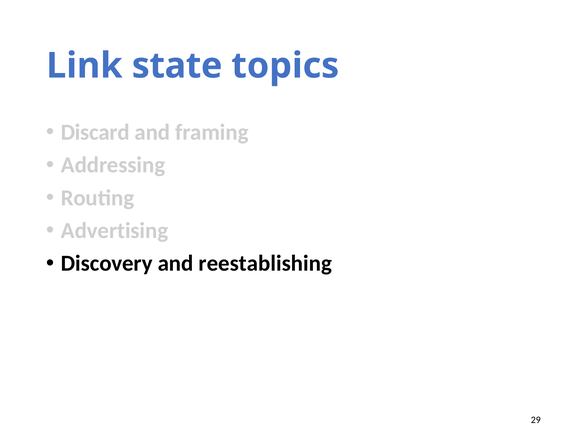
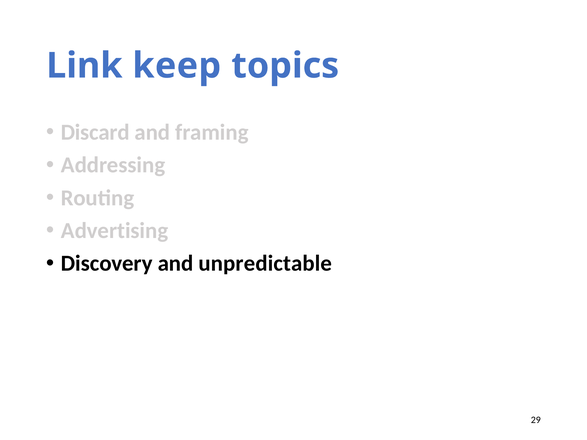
state: state -> keep (177, 66)
reestablishing: reestablishing -> unpredictable (265, 264)
